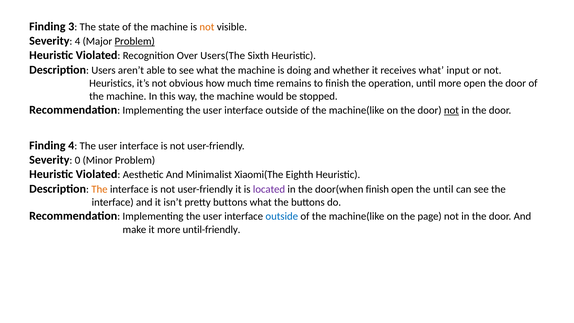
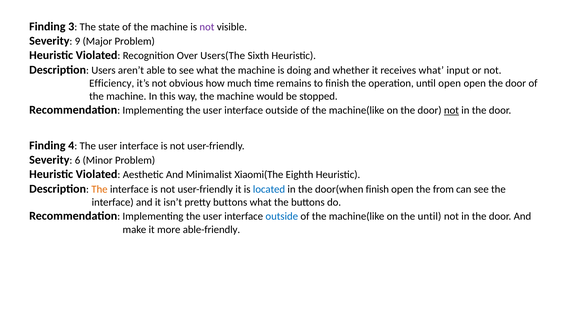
not colour: orange -> purple (207, 27)
Severity 4: 4 -> 9 (78, 41)
Problem underline: present -> none (135, 41)
Heuristics: Heuristics -> Efficiency (112, 83)
until more: more -> open (450, 83)
0: 0 -> 6 (78, 160)
located colour: purple -> blue (269, 189)
the until: until -> from (443, 189)
the page: page -> until (430, 216)
until-friendly: until-friendly -> able-friendly (211, 229)
